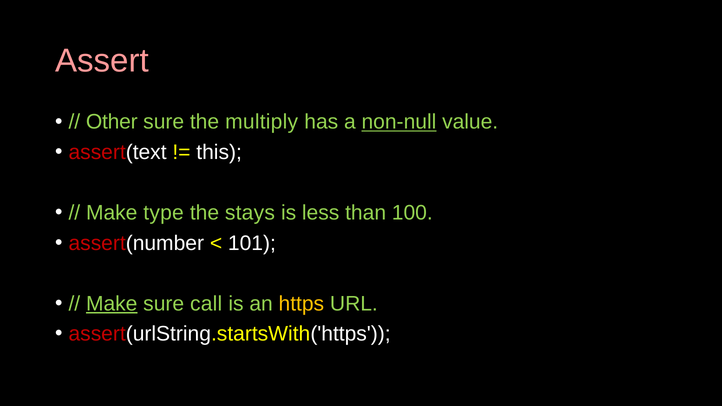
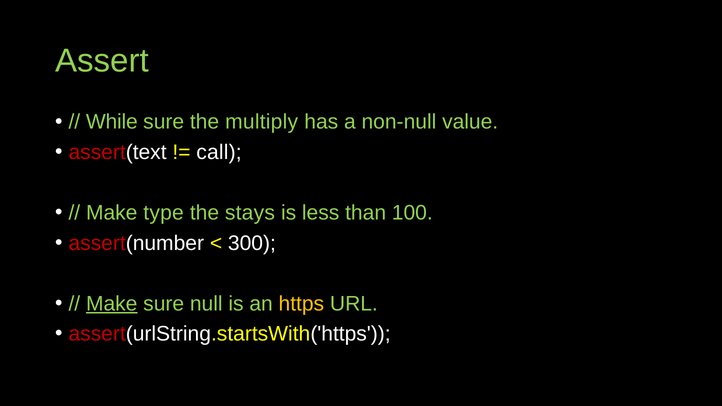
Assert colour: pink -> light green (102, 61)
Other: Other -> While (112, 122)
non-null underline: present -> none (399, 122)
this: this -> call (219, 152)
101: 101 -> 300 (252, 243)
call: call -> null (206, 304)
